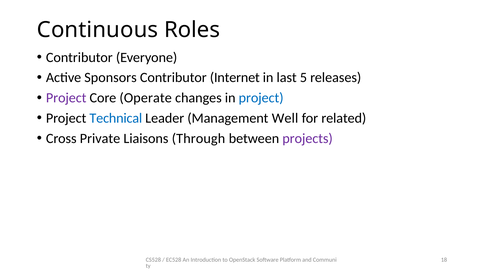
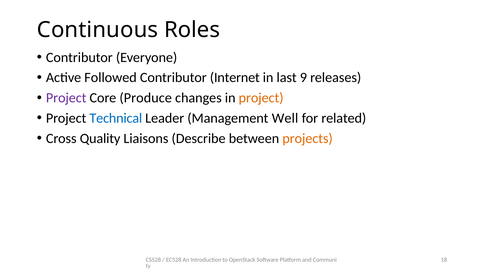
Sponsors: Sponsors -> Followed (111, 78)
5: 5 -> 9 (303, 78)
Operate: Operate -> Produce (146, 98)
project colour: blue -> orange (261, 98)
Private: Private -> Quality (100, 139)
Through: Through -> Describe (199, 139)
projects colour: purple -> orange (308, 139)
